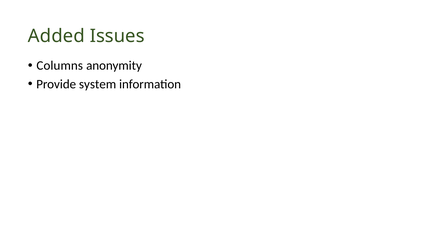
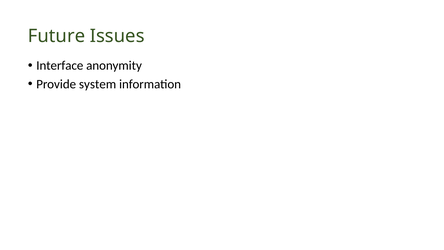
Added: Added -> Future (57, 36)
Columns: Columns -> Interface (60, 66)
